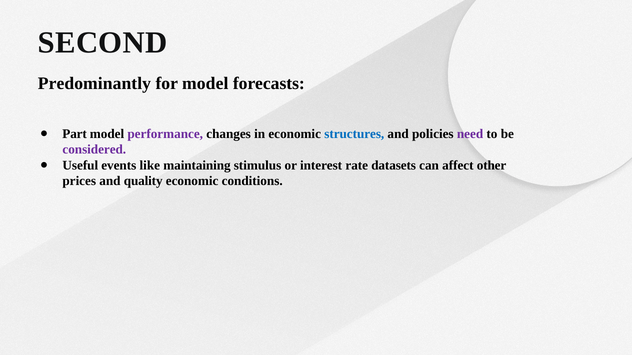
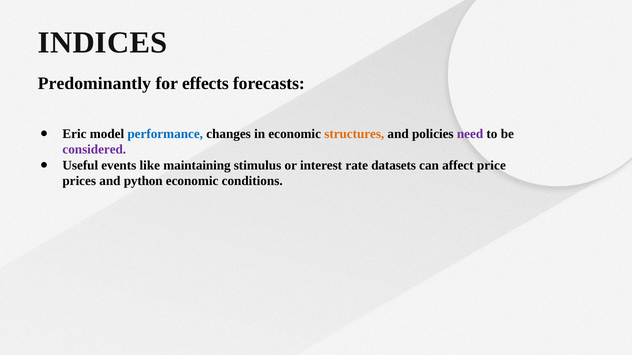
SECOND: SECOND -> INDICES (103, 43)
for model: model -> effects (205, 83)
Part: Part -> Eric (75, 134)
performance colour: purple -> blue (165, 134)
structures colour: blue -> orange (354, 134)
other: other -> price (491, 166)
quality: quality -> python (143, 181)
